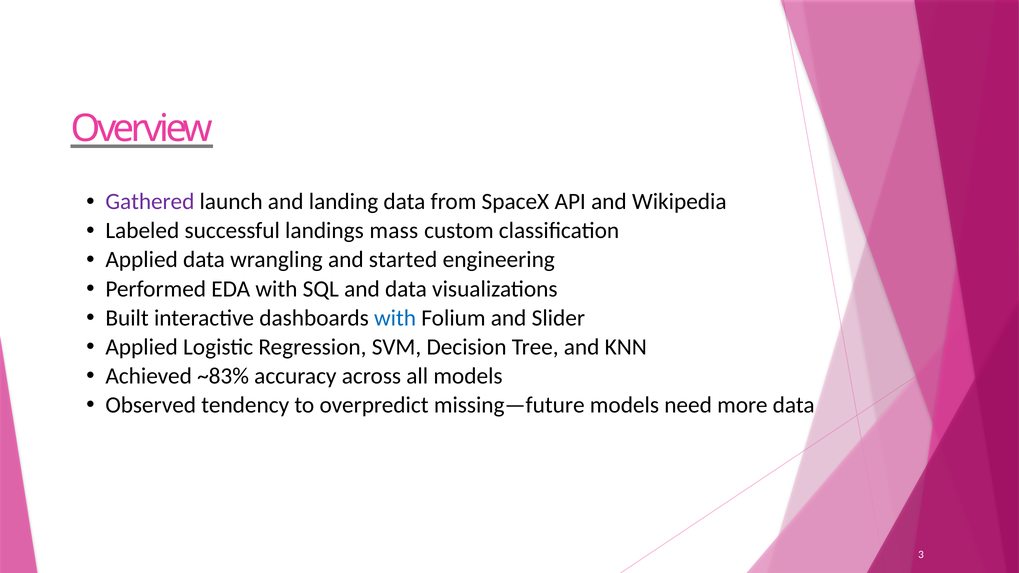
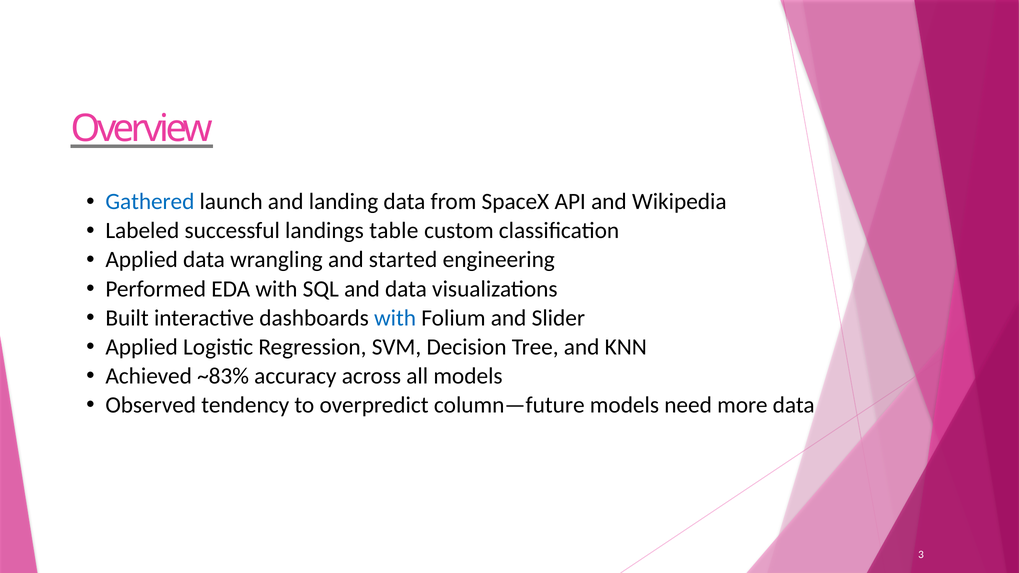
Gathered colour: purple -> blue (150, 202)
mass: mass -> table (394, 231)
missing—future: missing—future -> column—future (509, 405)
